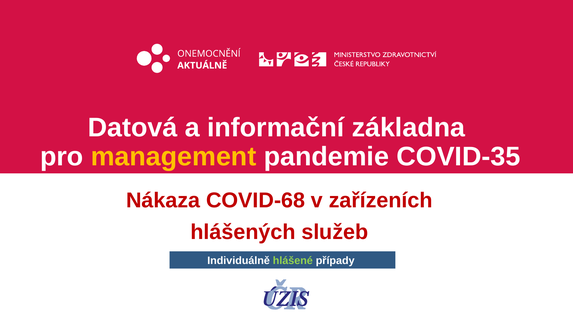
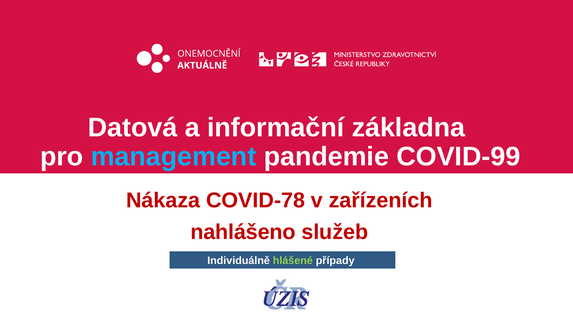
management colour: yellow -> light blue (174, 157)
COVID-35: COVID-35 -> COVID-99 (458, 157)
COVID-68: COVID-68 -> COVID-78 (256, 201)
hlášených: hlášených -> nahlášeno (243, 232)
